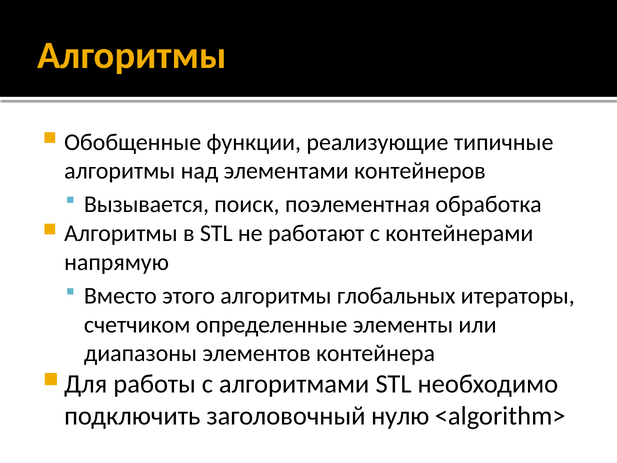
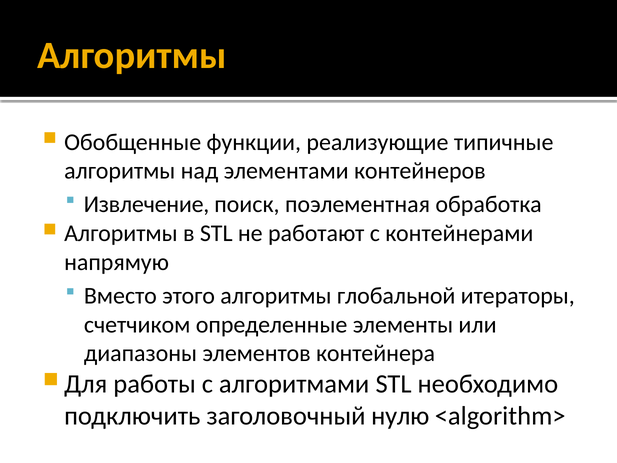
Вызывается: Вызывается -> Извлечение (147, 204)
глобальных: глобальных -> глобальной (396, 296)
